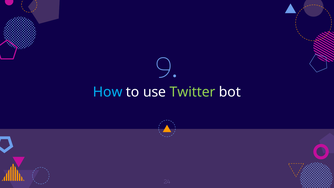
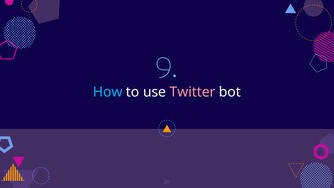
Twitter colour: light green -> pink (193, 92)
